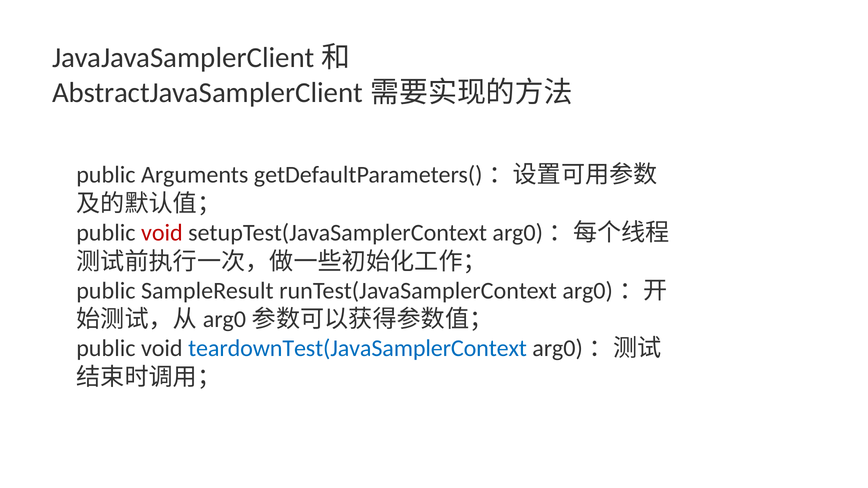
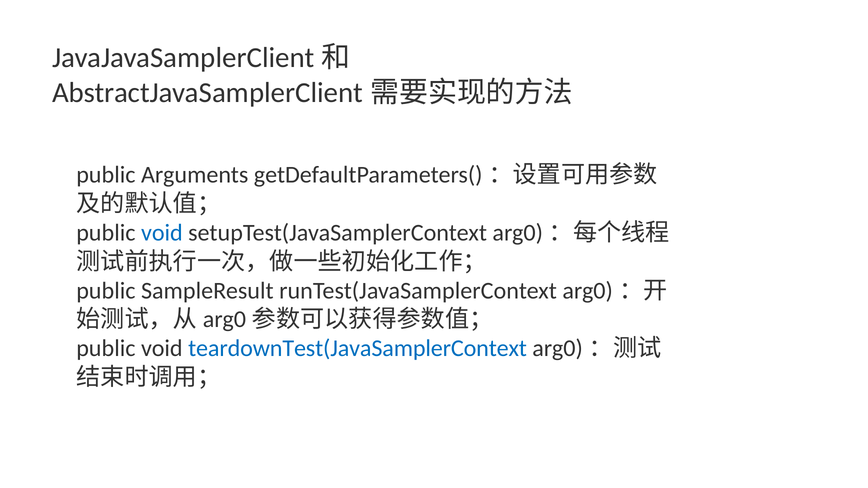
void colour: red -> blue (162, 233)
